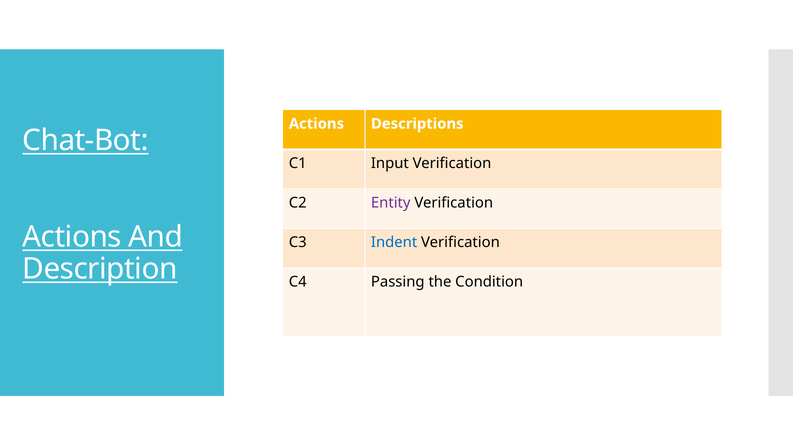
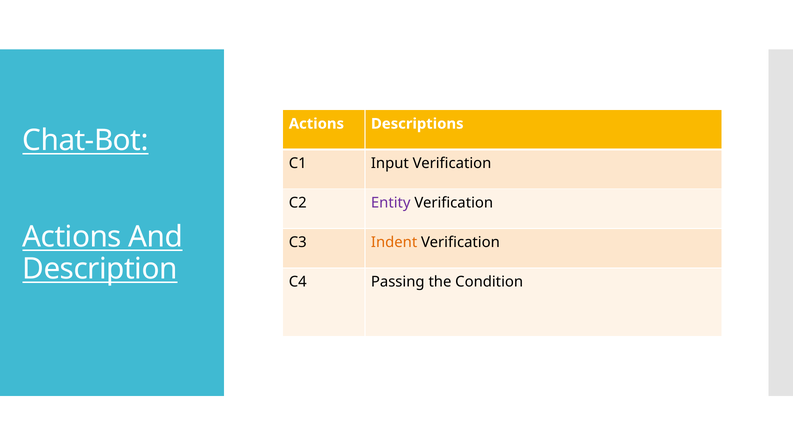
Indent colour: blue -> orange (394, 242)
